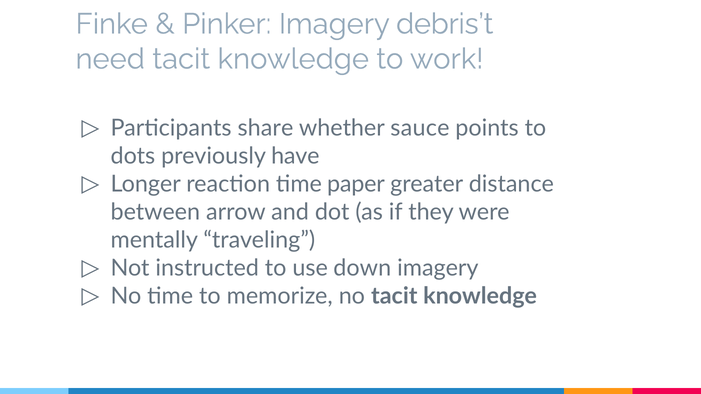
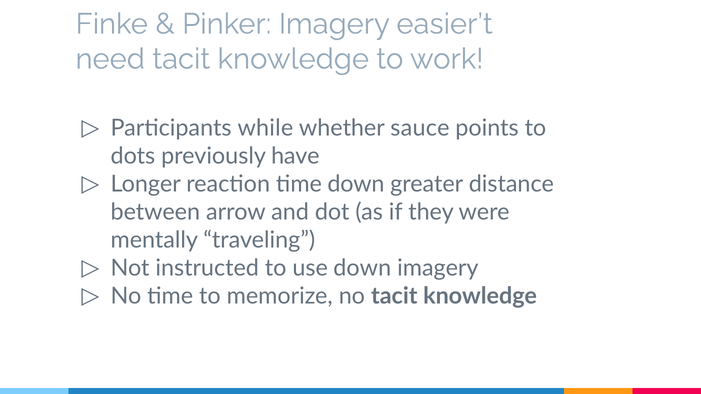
debris’t: debris’t -> easier’t (445, 24)
share: share -> while (265, 128)
time paper: paper -> down (356, 184)
